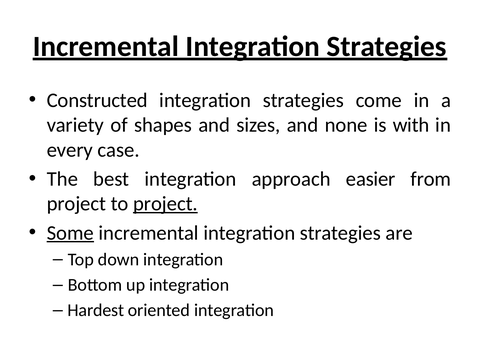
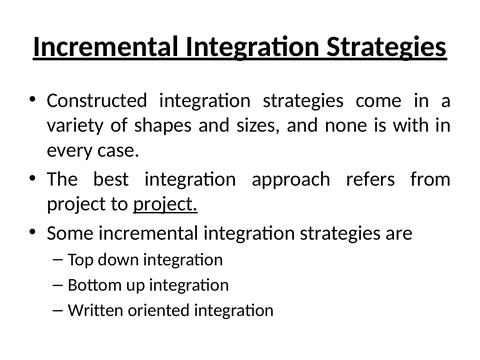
easier: easier -> refers (371, 179)
Some underline: present -> none (70, 233)
Hardest: Hardest -> Written (96, 310)
